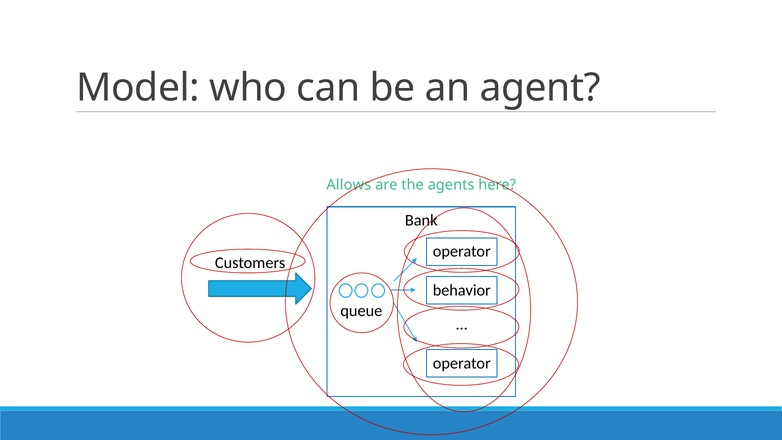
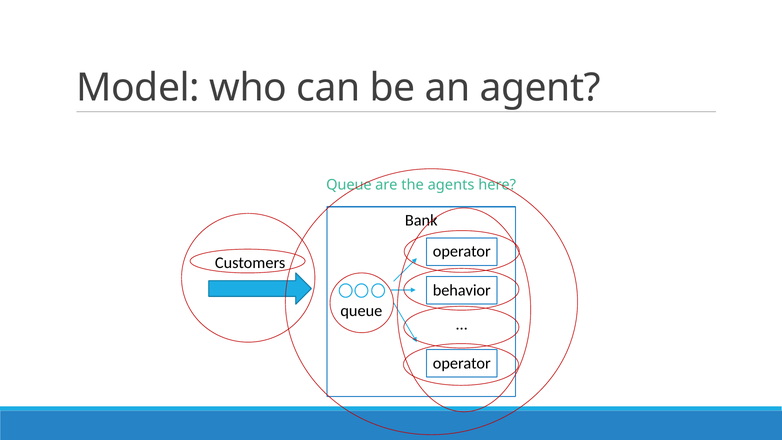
Allows: Allows -> Queue (349, 185)
